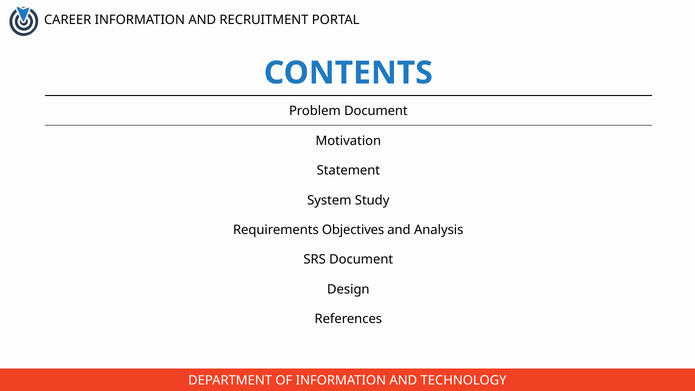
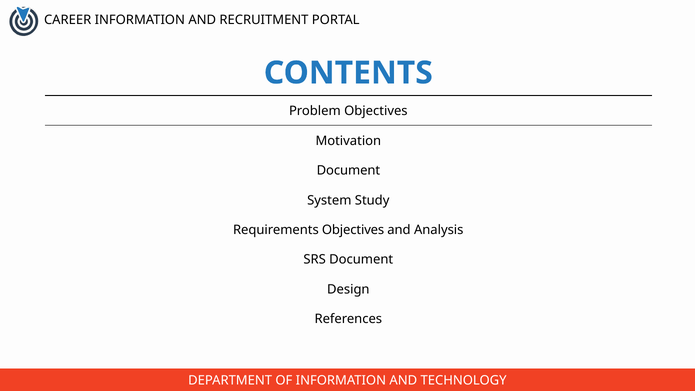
Problem Document: Document -> Objectives (376, 111)
Statement: Statement -> Document (348, 170)
